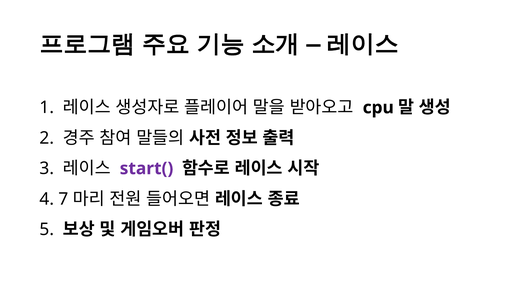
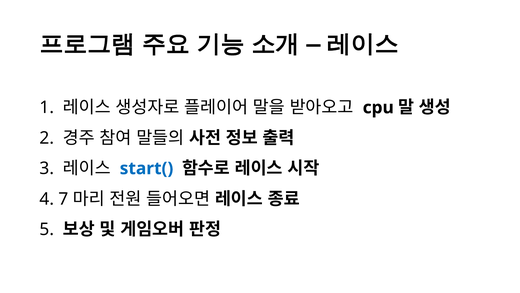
start( colour: purple -> blue (147, 168)
